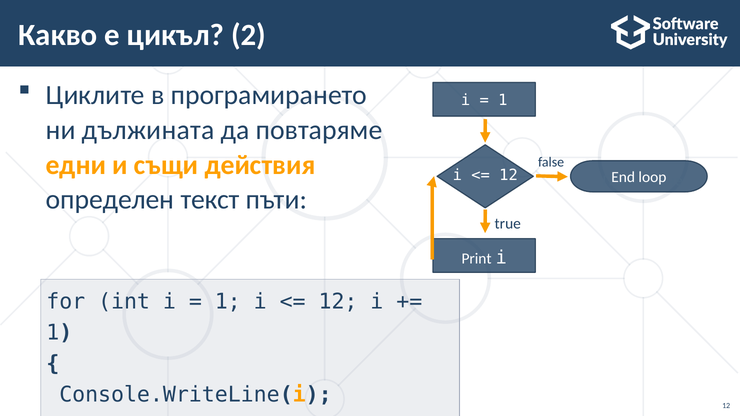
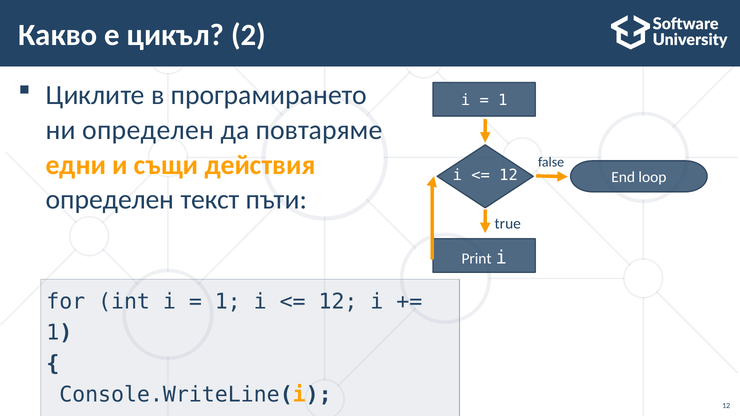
ни дължината: дължината -> определен (148, 130)
